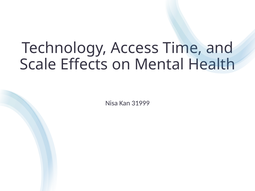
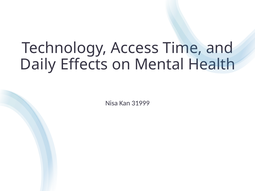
Scale: Scale -> Daily (38, 65)
